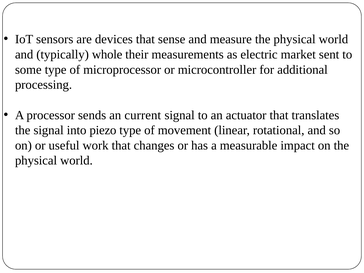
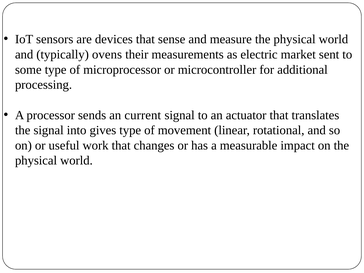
whole: whole -> ovens (107, 54)
piezo: piezo -> gives (103, 130)
